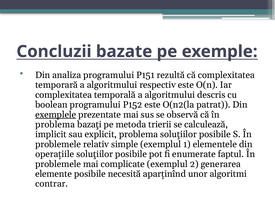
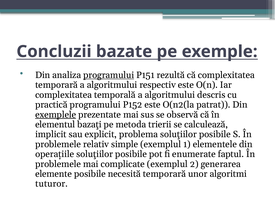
programului underline: none -> present (109, 75)
boolean: boolean -> practică (51, 105)
problema: problema -> elementul (55, 125)
necesită aparţinînd: aparţinînd -> temporară (164, 174)
contrar: contrar -> tuturor (52, 184)
